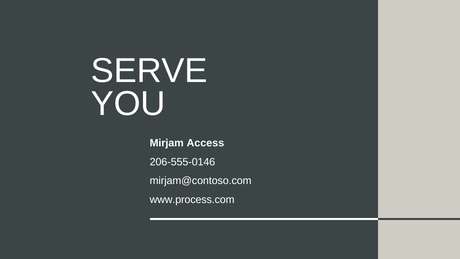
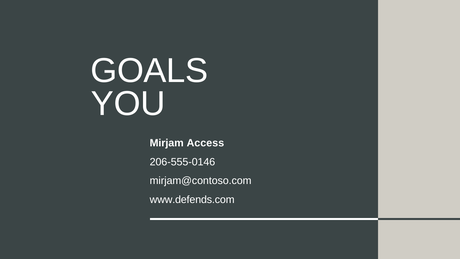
SERVE: SERVE -> GOALS (149, 71)
www.process.com: www.process.com -> www.defends.com (192, 200)
